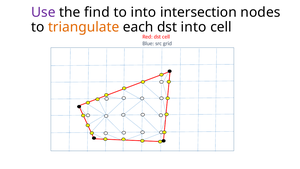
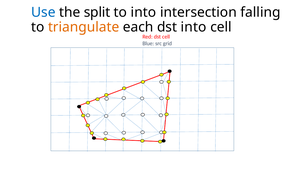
Use colour: purple -> blue (43, 12)
find: find -> split (97, 12)
nodes: nodes -> falling (261, 12)
